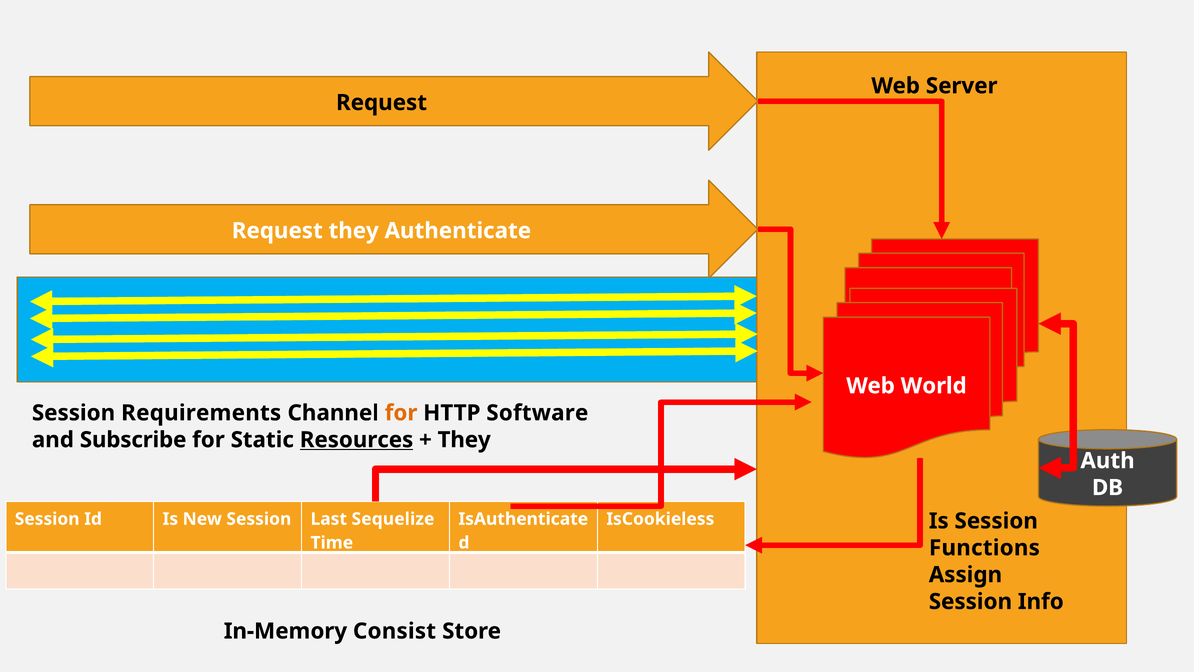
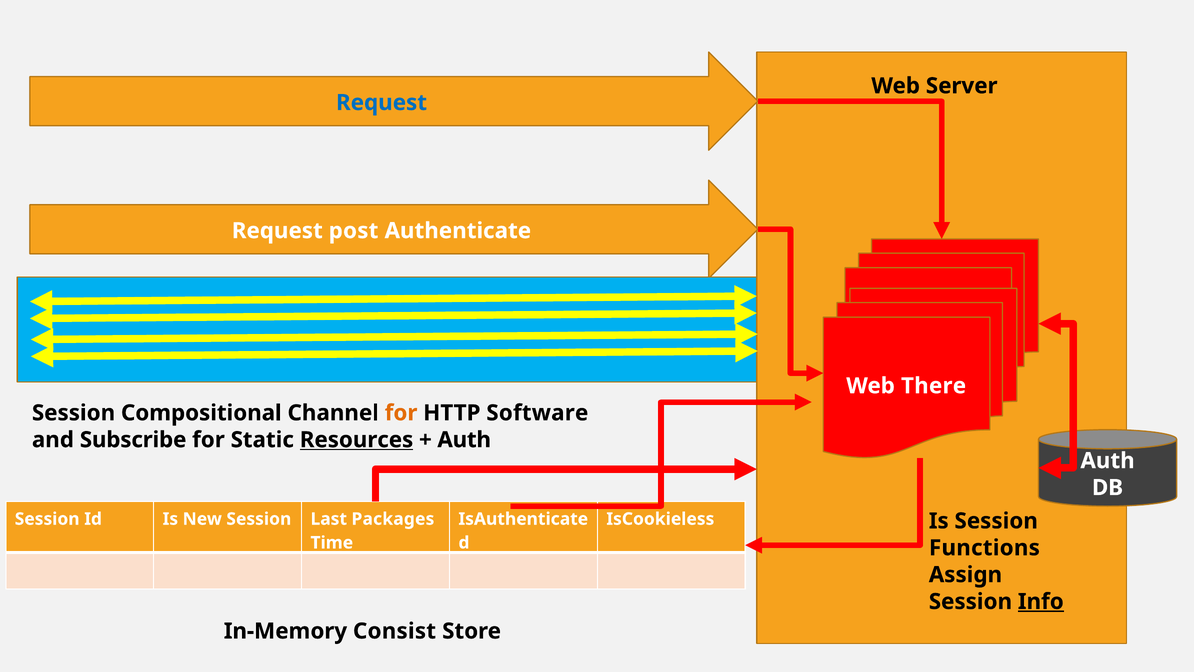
Request colour: black -> blue (381, 103)
Request they: they -> post (354, 231)
World: World -> There (934, 386)
Requirements: Requirements -> Compositional (201, 413)
They: They -> Auth (464, 440)
Sequelize: Sequelize -> Packages (393, 519)
Info underline: none -> present (1041, 601)
